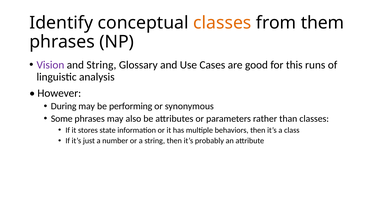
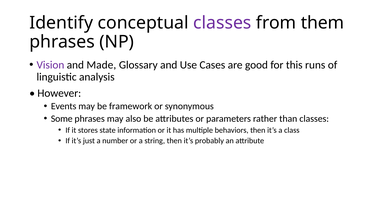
classes colour: orange -> purple (222, 23)
and String: String -> Made (101, 65)
During: During -> Events (64, 107)
performing: performing -> framework (131, 107)
